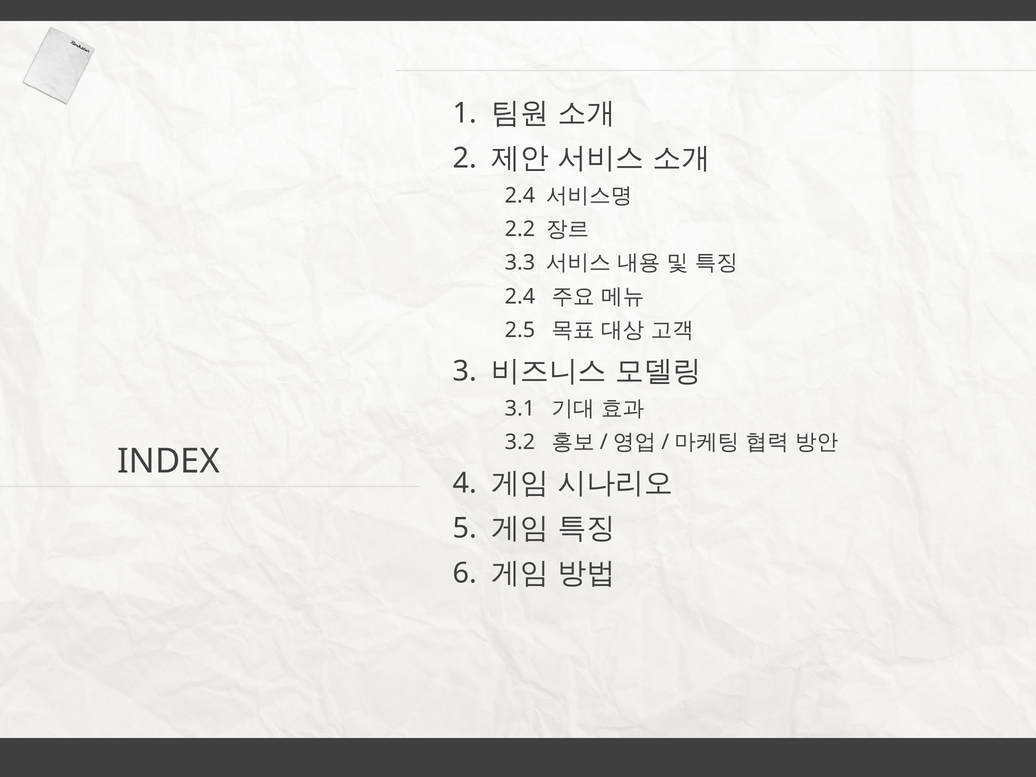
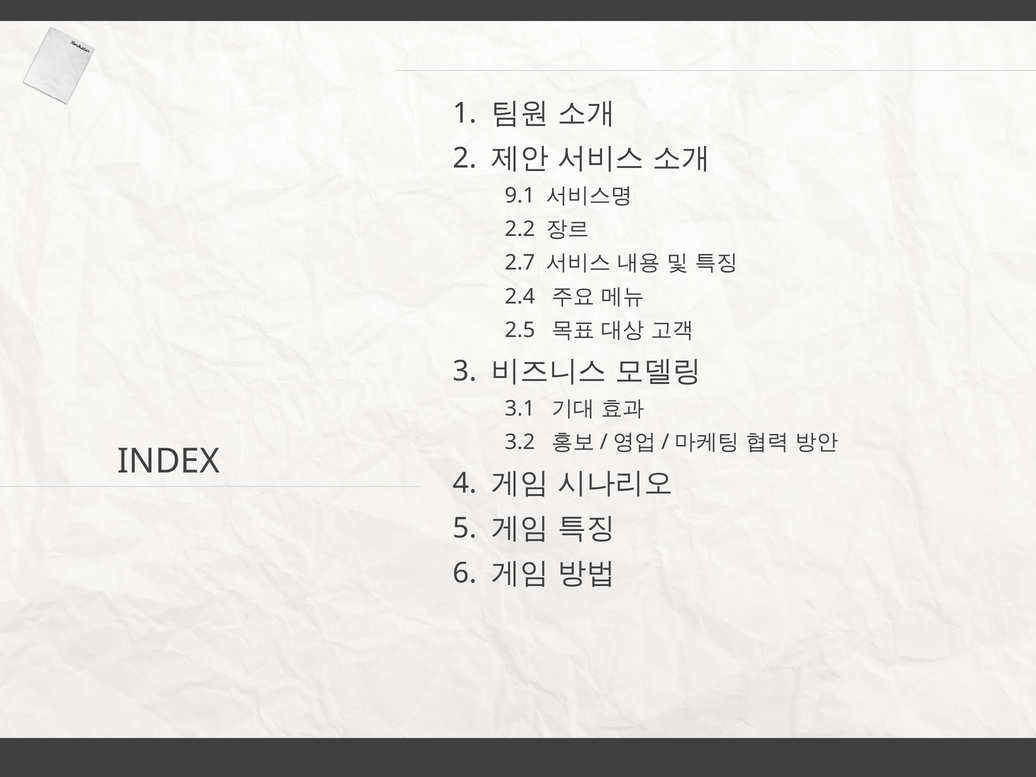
2.4: 2.4 -> 9.1 (520, 196)
3.3: 3.3 -> 2.7 (520, 263)
